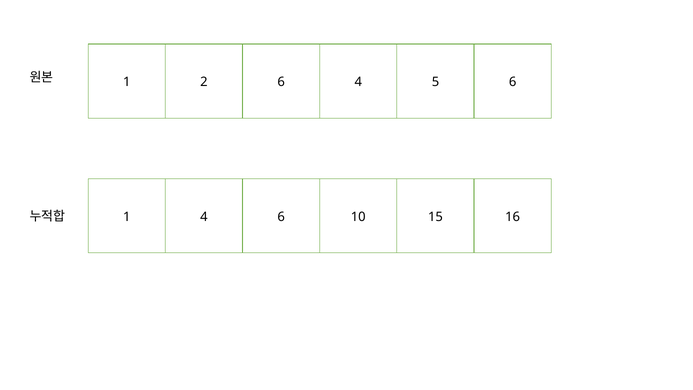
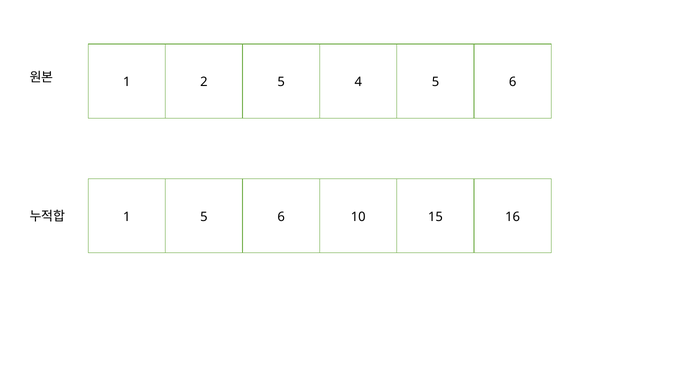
2 6: 6 -> 5 (281, 82)
1 4: 4 -> 5 (204, 217)
